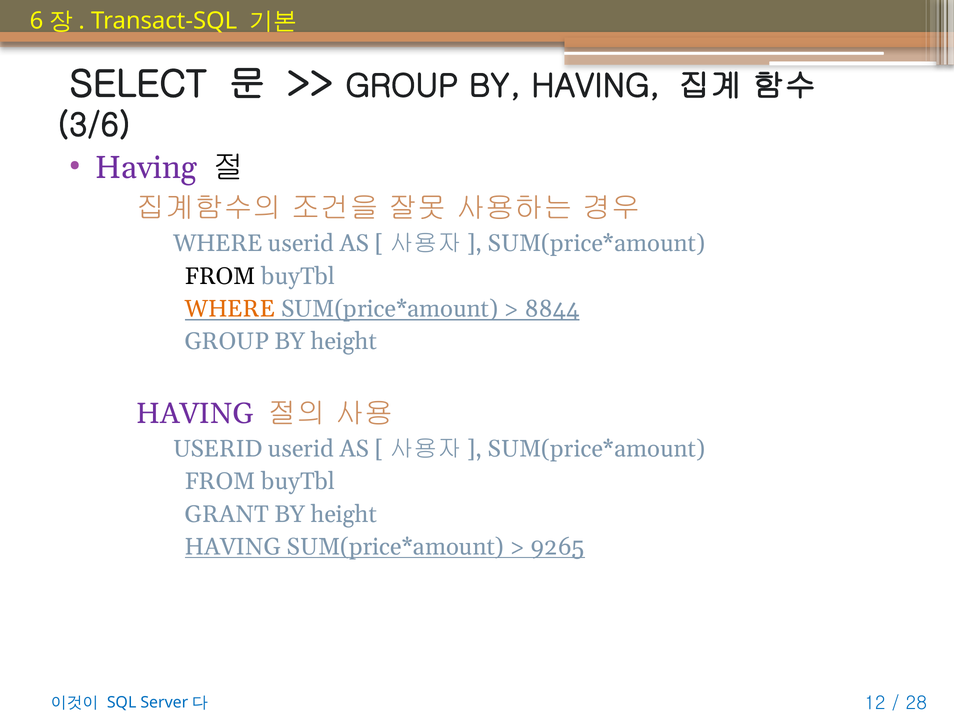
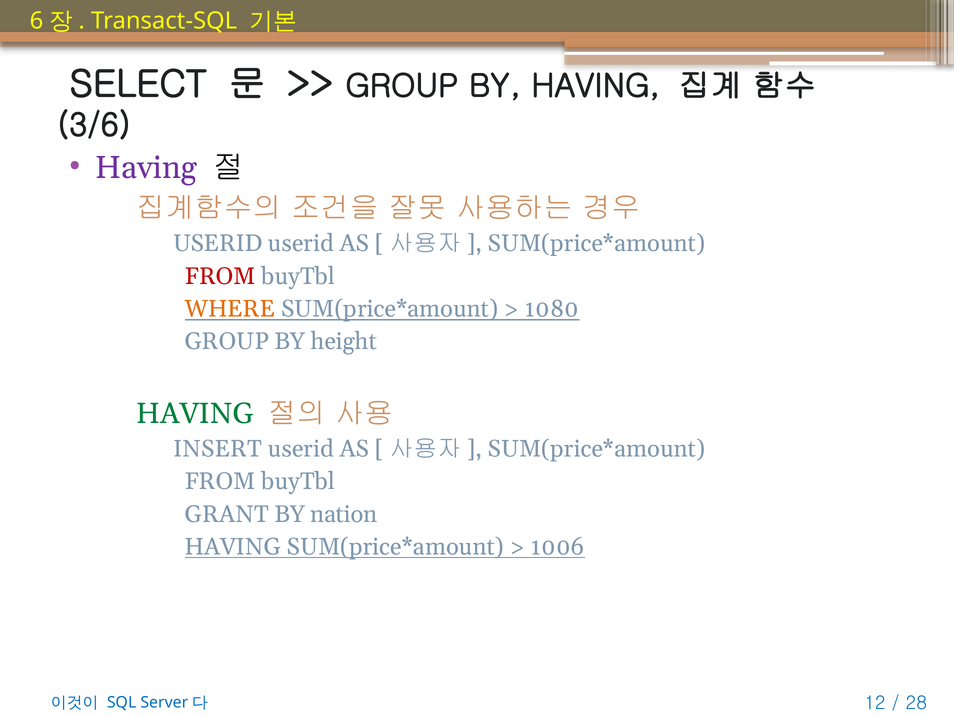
WHERE: WHERE -> USERID (218, 243)
FROM colour: black -> red (220, 276)
8844: 8844 -> 1080 (552, 309)
HAVING colour: purple -> green (195, 413)
USERID: USERID -> INSERT (218, 449)
height: height -> nation (344, 514)
9265: 9265 -> 1006 (558, 546)
